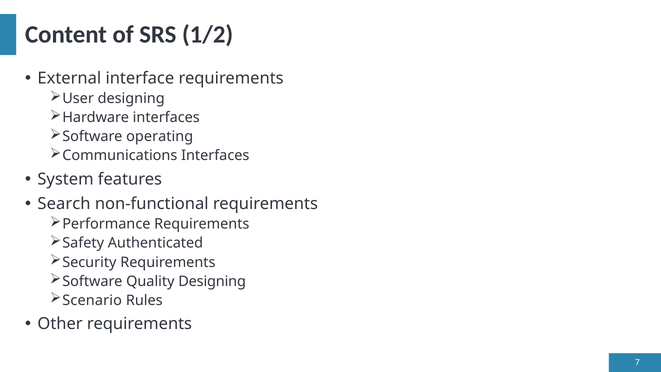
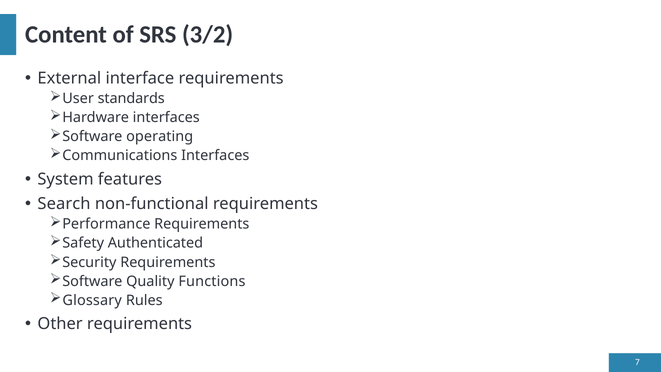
1/2: 1/2 -> 3/2 (208, 35)
User designing: designing -> standards (131, 98)
Quality Designing: Designing -> Functions (212, 281)
Scenario: Scenario -> Glossary (92, 300)
